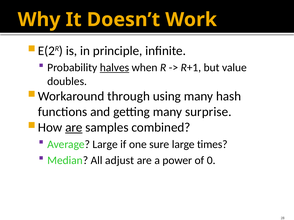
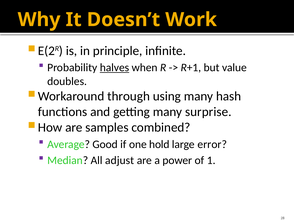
are underline: present -> none (74, 128)
Average Large: Large -> Good (105, 145)
sure: sure -> hold (159, 145)
times: times -> error (212, 145)
0: 0 -> 1 (211, 161)
